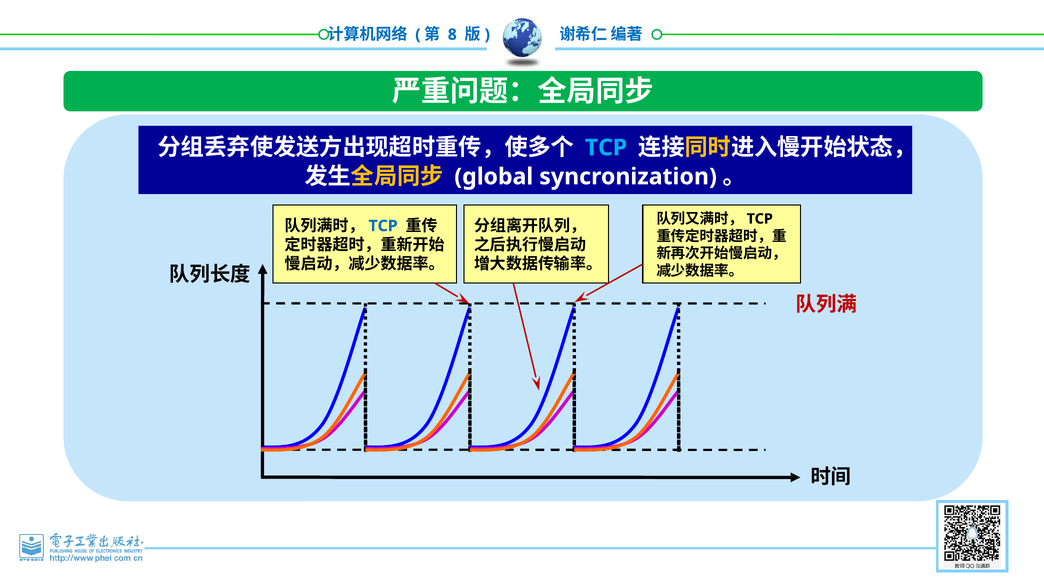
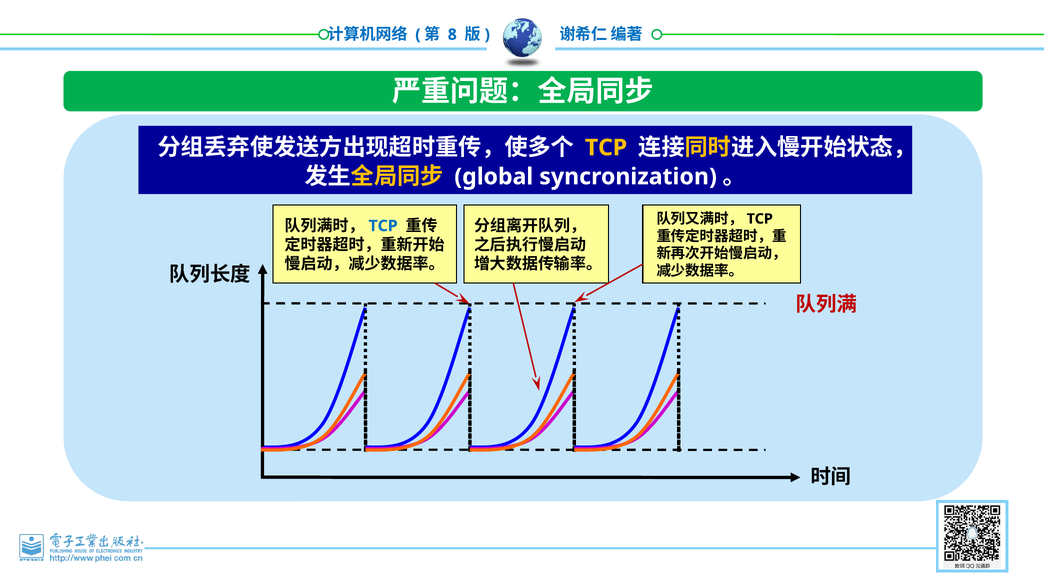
TCP colour: light blue -> yellow (606, 148)
